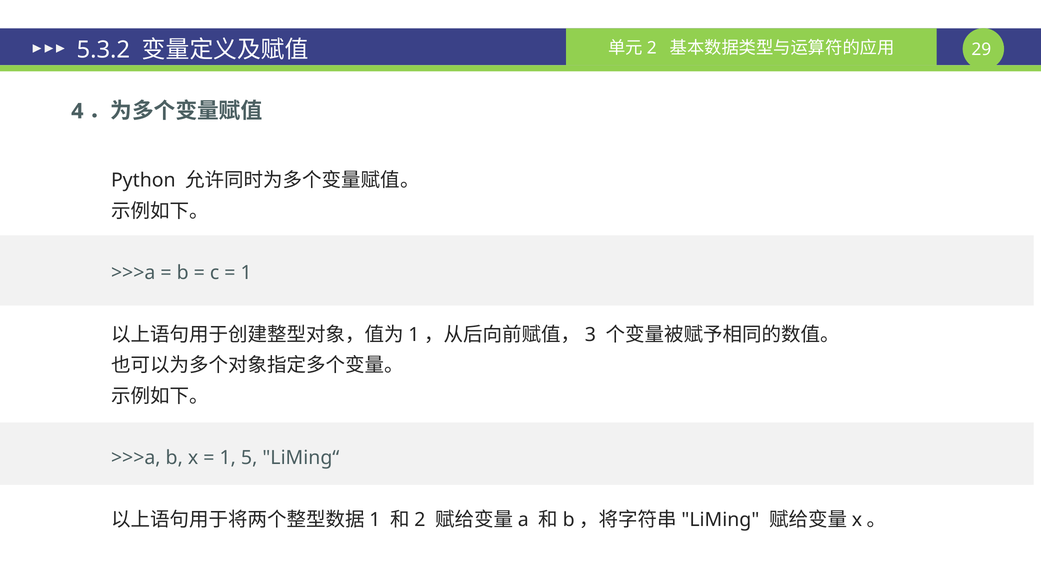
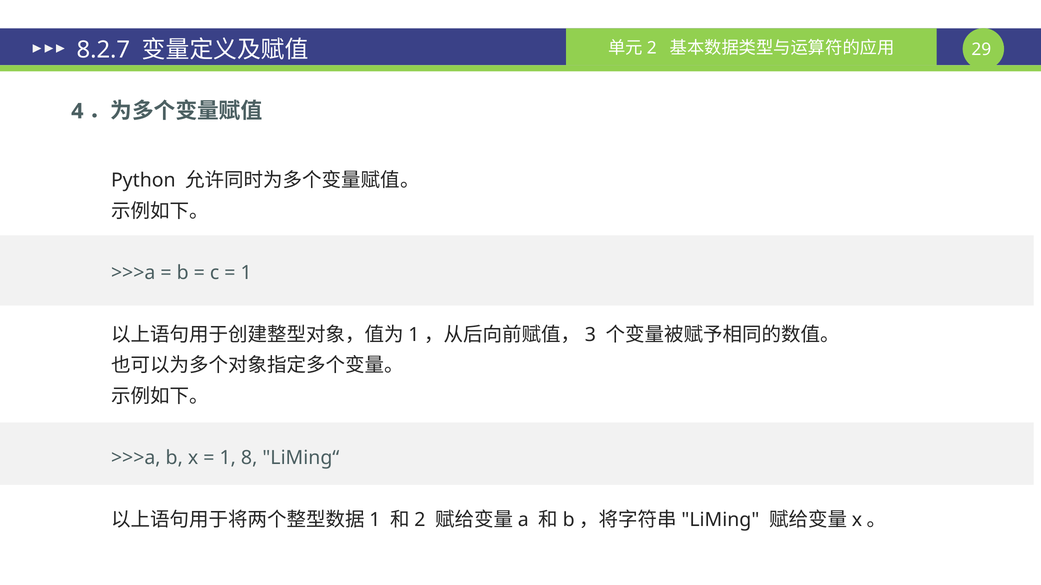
5.3.2: 5.3.2 -> 8.2.7 (103, 50)
5: 5 -> 8 (249, 458)
